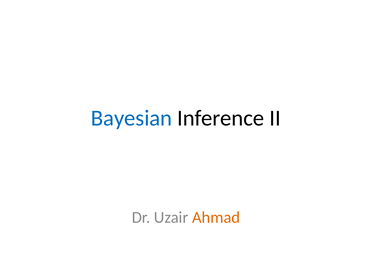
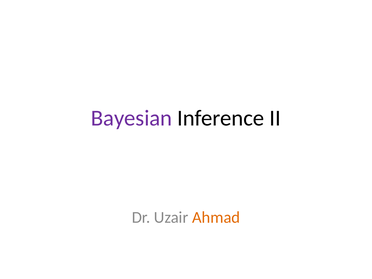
Bayesian colour: blue -> purple (132, 118)
